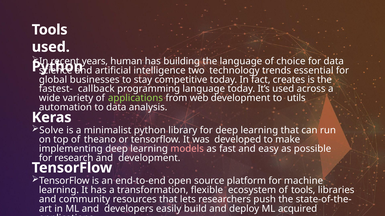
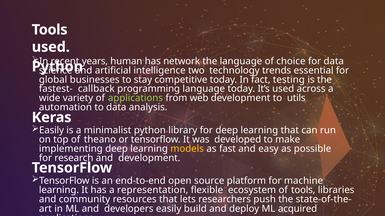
building: building -> network (182, 61)
creates: creates -> testing (289, 80)
Solve: Solve -> Easily (52, 131)
models colour: pink -> yellow (187, 149)
transformation: transformation -> representation (153, 190)
